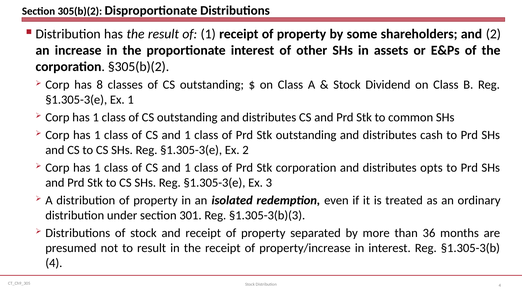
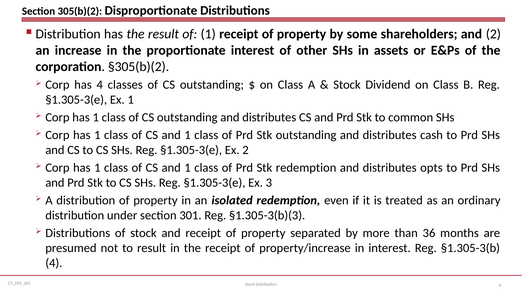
has 8: 8 -> 4 (100, 85)
Stk corporation: corporation -> redemption (306, 167)
